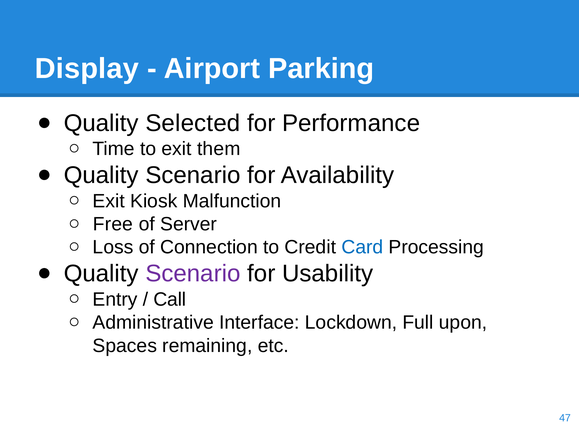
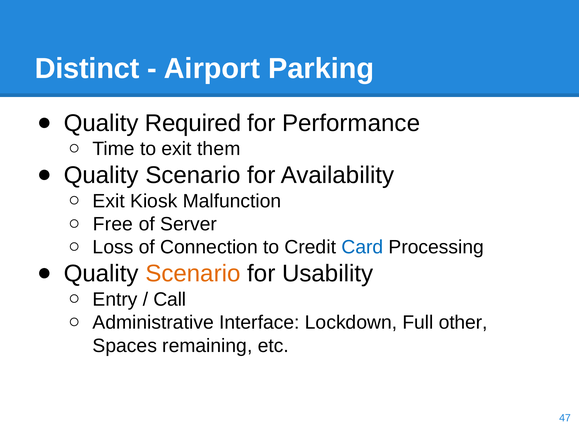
Display: Display -> Distinct (87, 69)
Selected: Selected -> Required (193, 123)
Scenario colour: purple -> orange (193, 274)
upon: upon -> other (463, 323)
